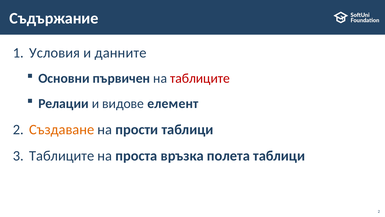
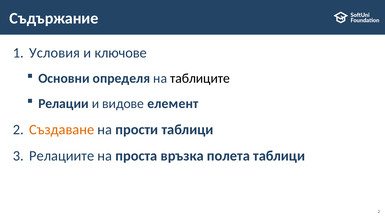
данните: данните -> ключове (121, 53)
първичен: първичен -> определя (121, 78)
таблиците colour: red -> black (200, 78)
Таблиците: Таблиците -> Релациите (62, 156)
